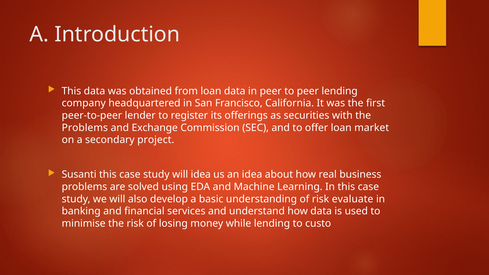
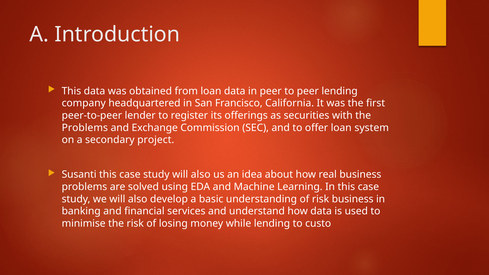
market: market -> system (372, 128)
study will idea: idea -> also (201, 175)
risk evaluate: evaluate -> business (353, 199)
